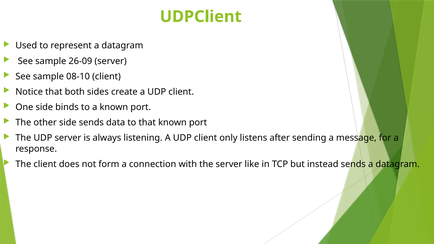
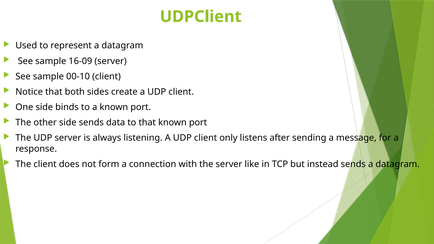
26-09: 26-09 -> 16-09 (80, 61)
08-10: 08-10 -> 00-10 (78, 76)
